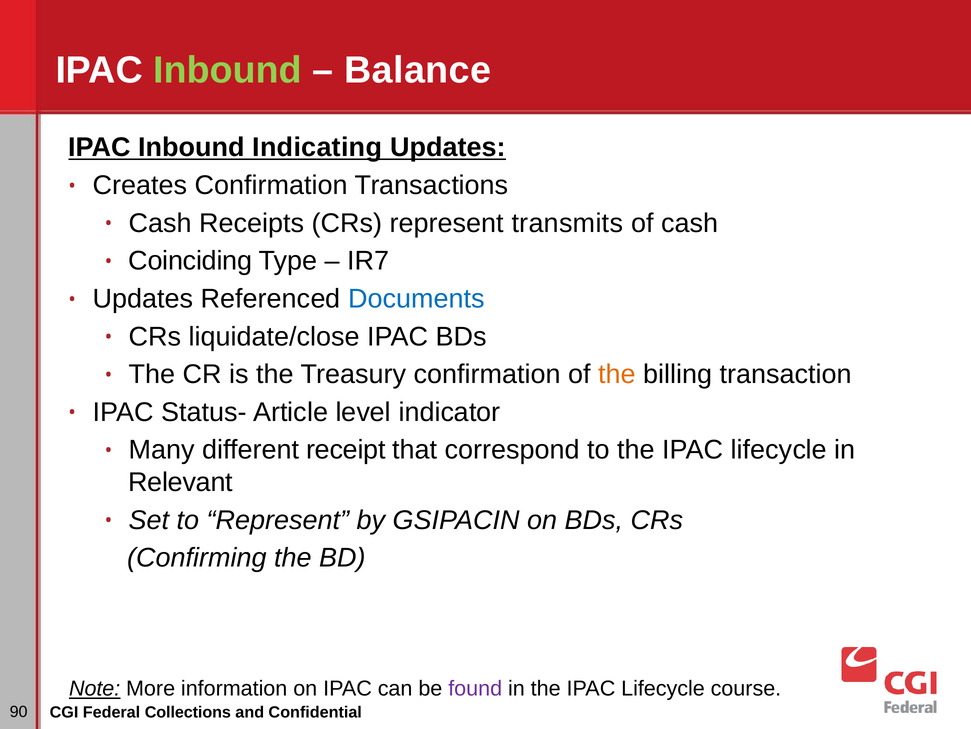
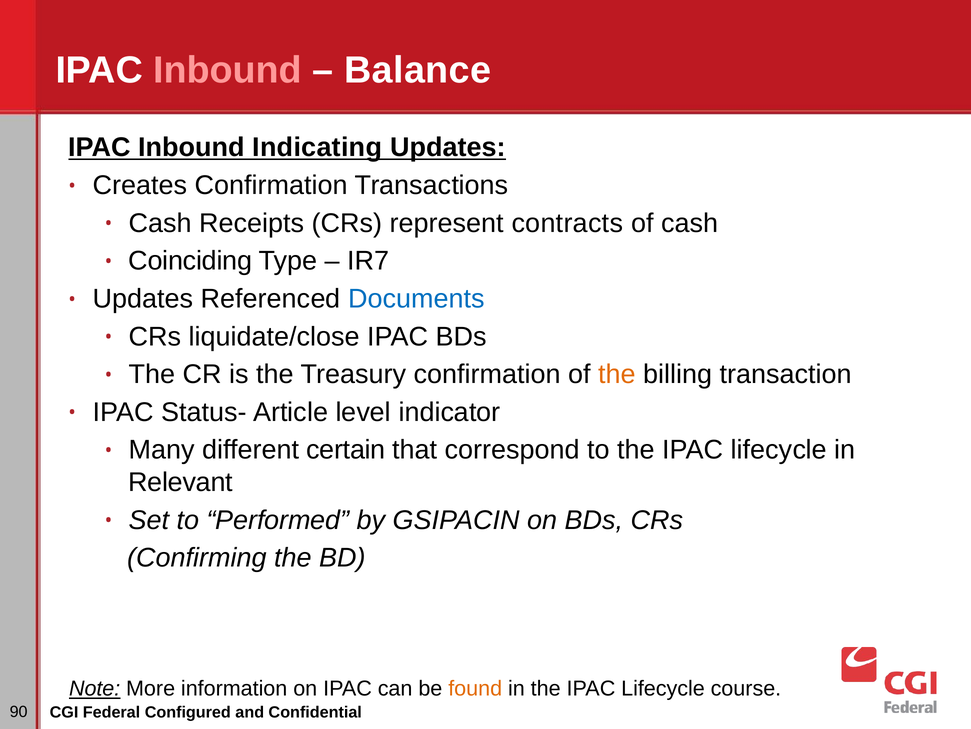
Inbound colour: light green -> pink (228, 70)
transmits: transmits -> contracts (567, 223)
receipt: receipt -> certain (346, 450)
to Represent: Represent -> Performed (278, 520)
found colour: purple -> orange (475, 688)
Collections: Collections -> Configured (188, 712)
